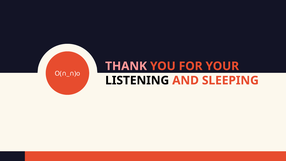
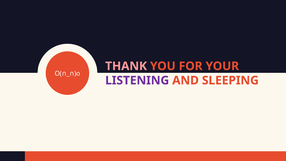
LISTENING colour: black -> purple (137, 80)
